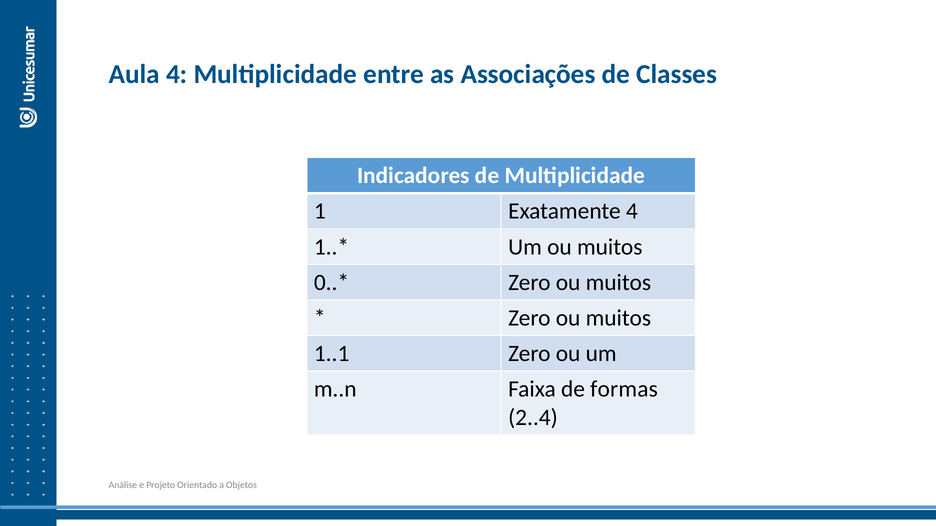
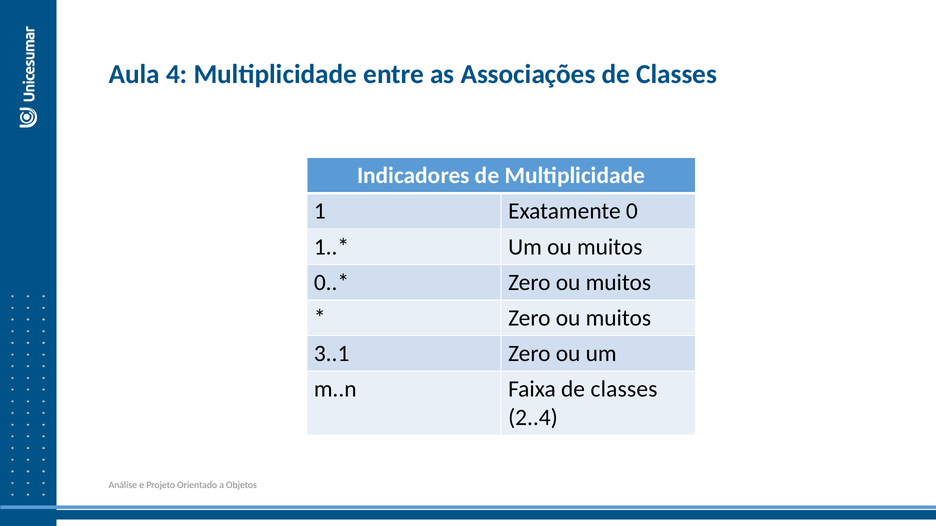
Exatamente 4: 4 -> 0 (632, 211)
1..1: 1..1 -> 3..1 (332, 354)
Faixa de formas: formas -> classes (624, 389)
